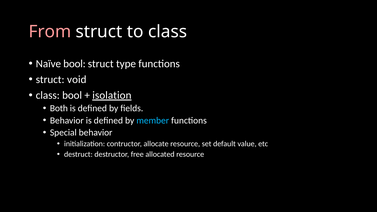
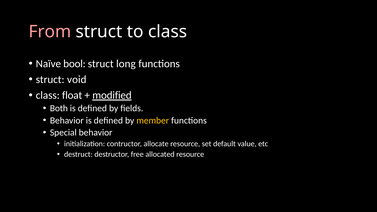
type: type -> long (126, 64)
class bool: bool -> float (72, 95)
isolation: isolation -> modified (112, 95)
member colour: light blue -> yellow (153, 120)
